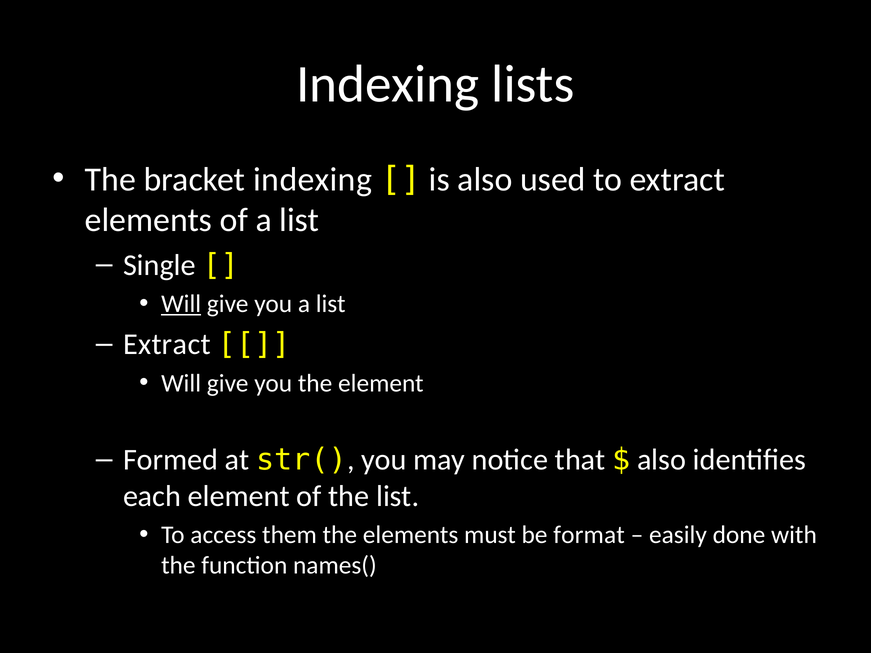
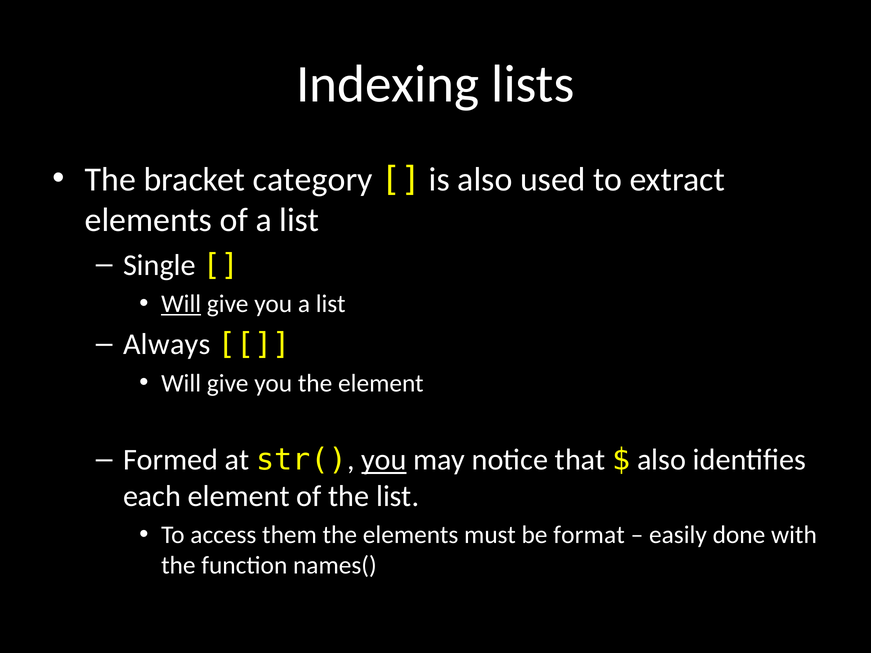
bracket indexing: indexing -> category (313, 179)
Extract: Extract -> Always (167, 345)
you underline: none -> present (384, 460)
